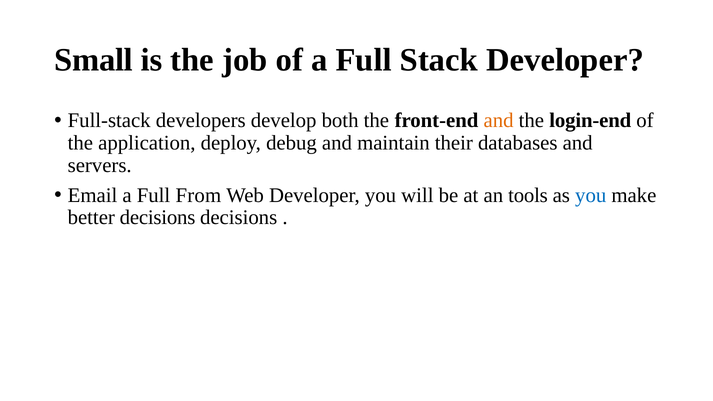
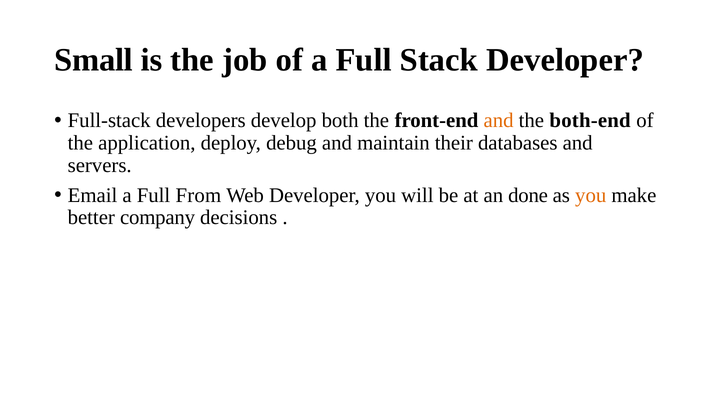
login-end: login-end -> both-end (590, 121)
tools: tools -> done (528, 195)
you colour: blue -> orange (591, 195)
better decisions: decisions -> company (158, 218)
